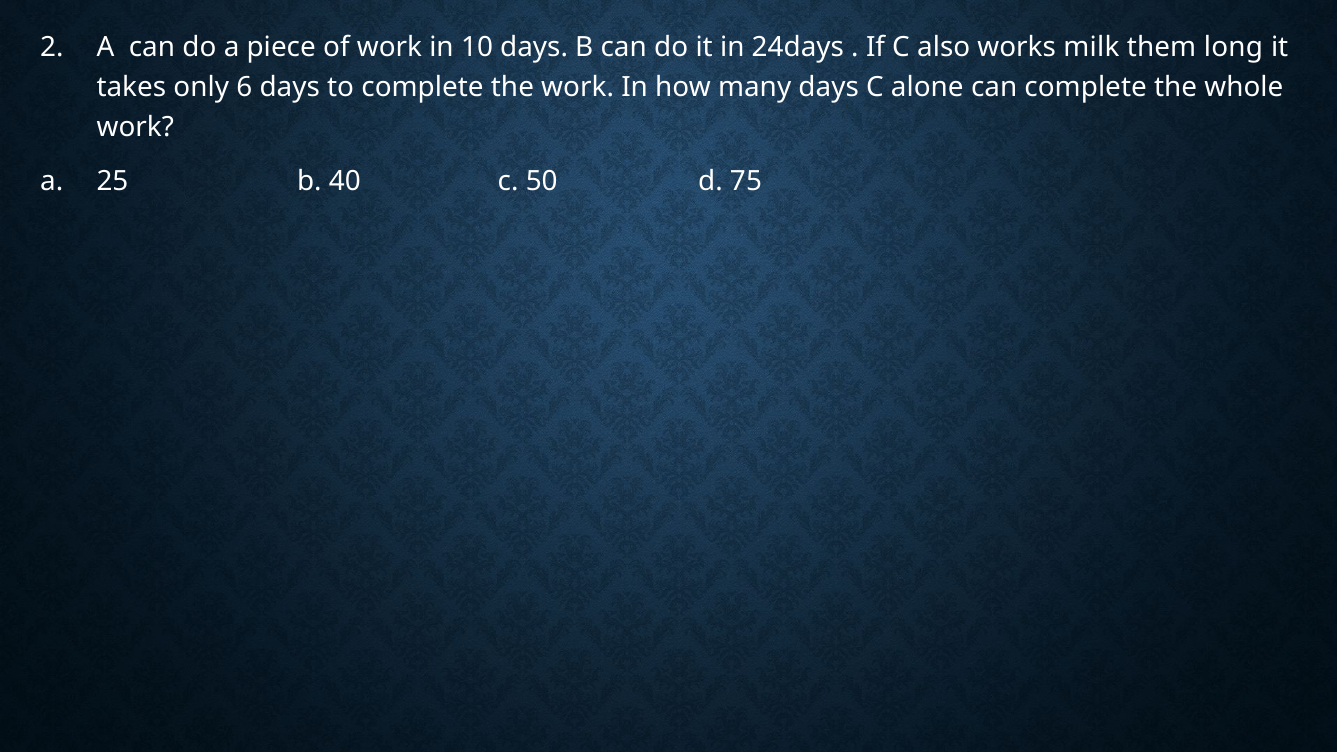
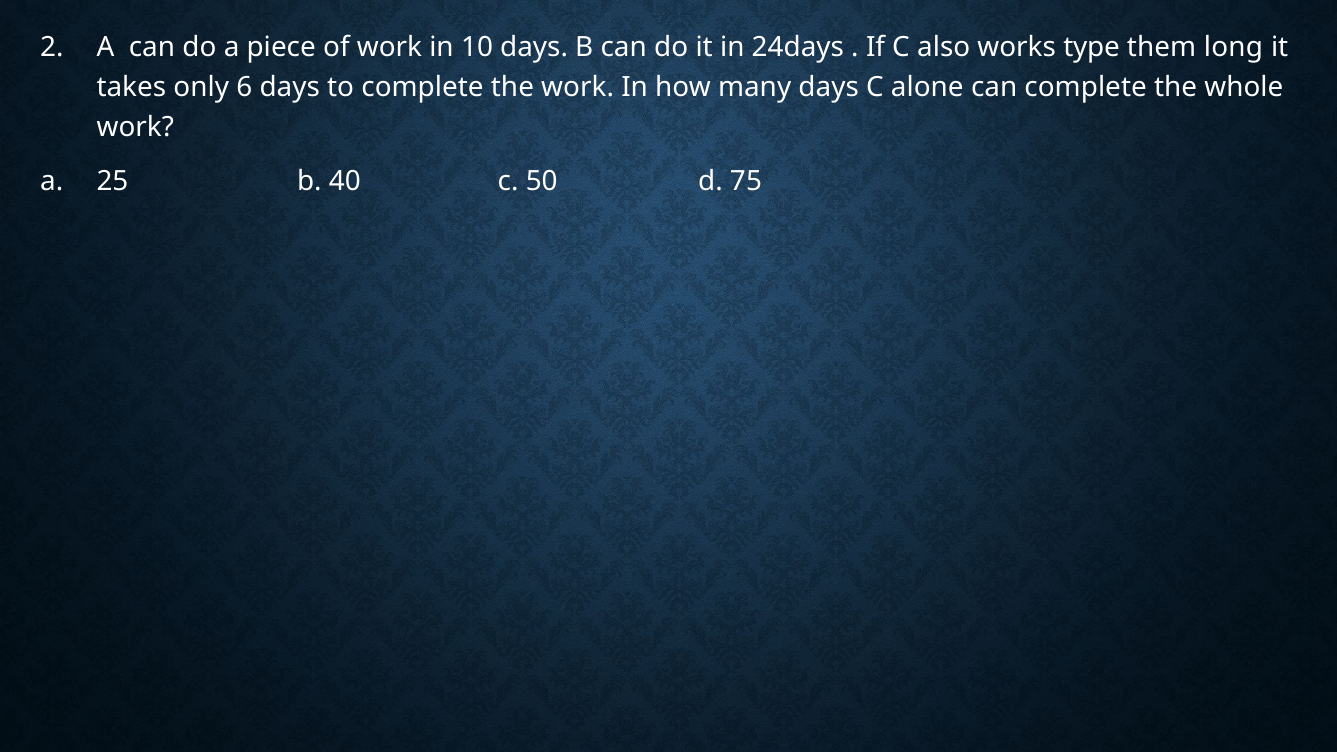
milk: milk -> type (1092, 47)
